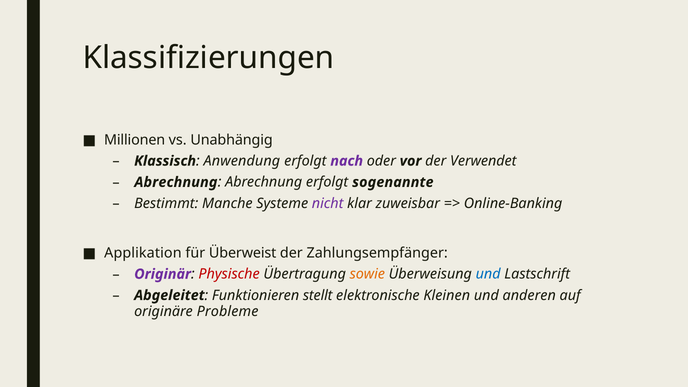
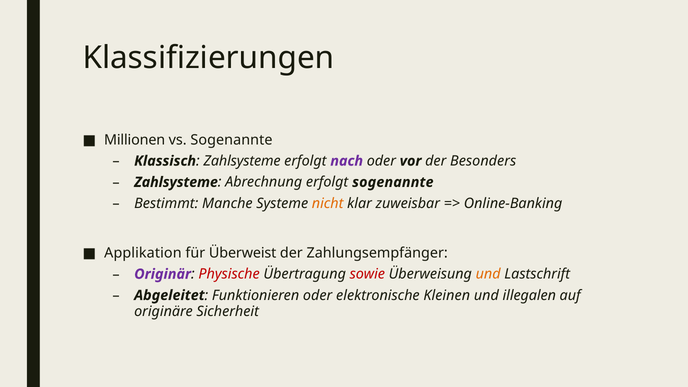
vs Unabhängig: Unabhängig -> Sogenannte (231, 140)
Anwendung: Anwendung -> Zahlsysteme (242, 161)
Verwendet: Verwendet -> Besonders (483, 161)
Abrechnung: Abrechnung -> Zahlsysteme (176, 182)
nicht colour: purple -> orange (328, 203)
sowie colour: orange -> red (367, 274)
und colour: blue -> orange (488, 274)
Funktionieren stellt: stellt -> oder (318, 295)
anderen: anderen -> illegalen (529, 295)
Probleme: Probleme -> Sicherheit (228, 311)
